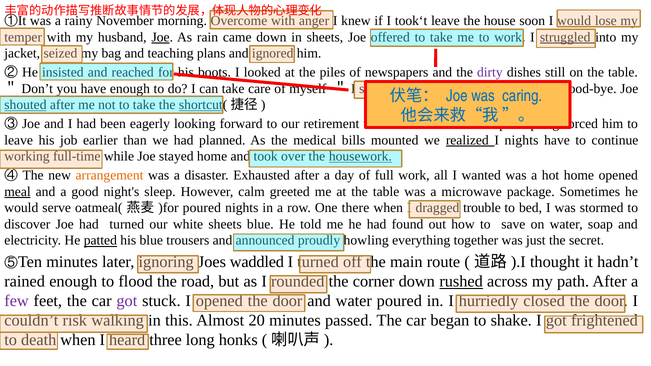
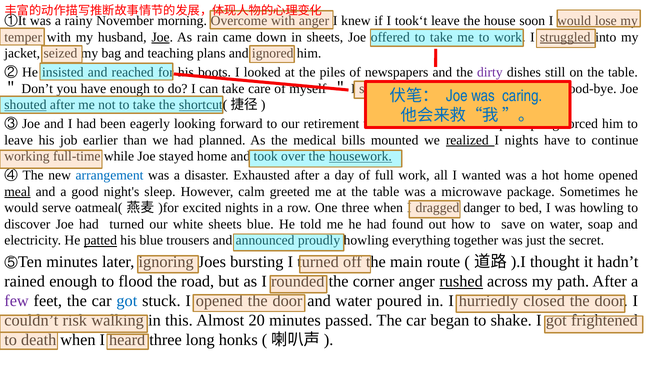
arrangement colour: orange -> blue (110, 175)
poured: poured -> excited (202, 208)
One there: there -> three (355, 208)
trouble: trouble -> danger (482, 208)
was stormed: stormed -> howling (602, 208)
waddled: waddled -> bursting (257, 262)
corner down: down -> anger (417, 281)
got colour: purple -> blue (127, 301)
